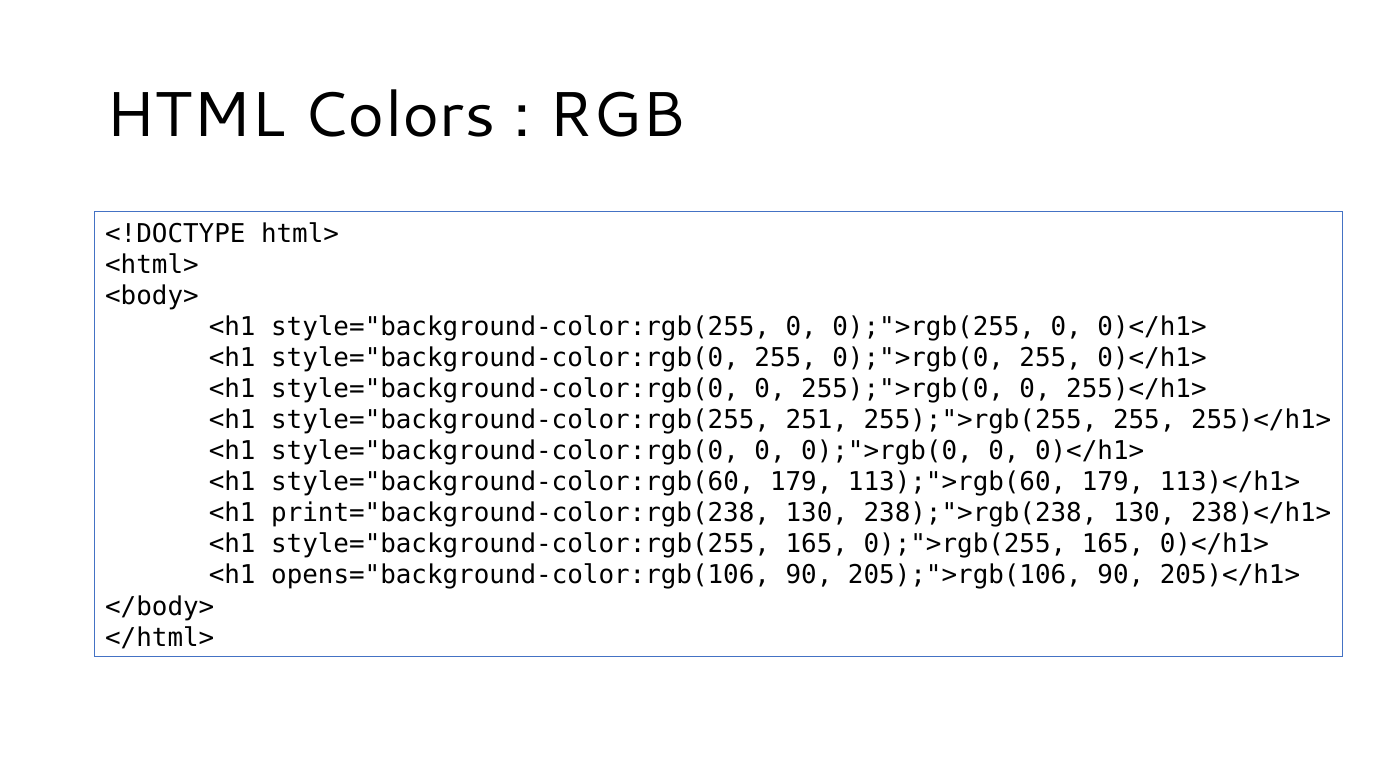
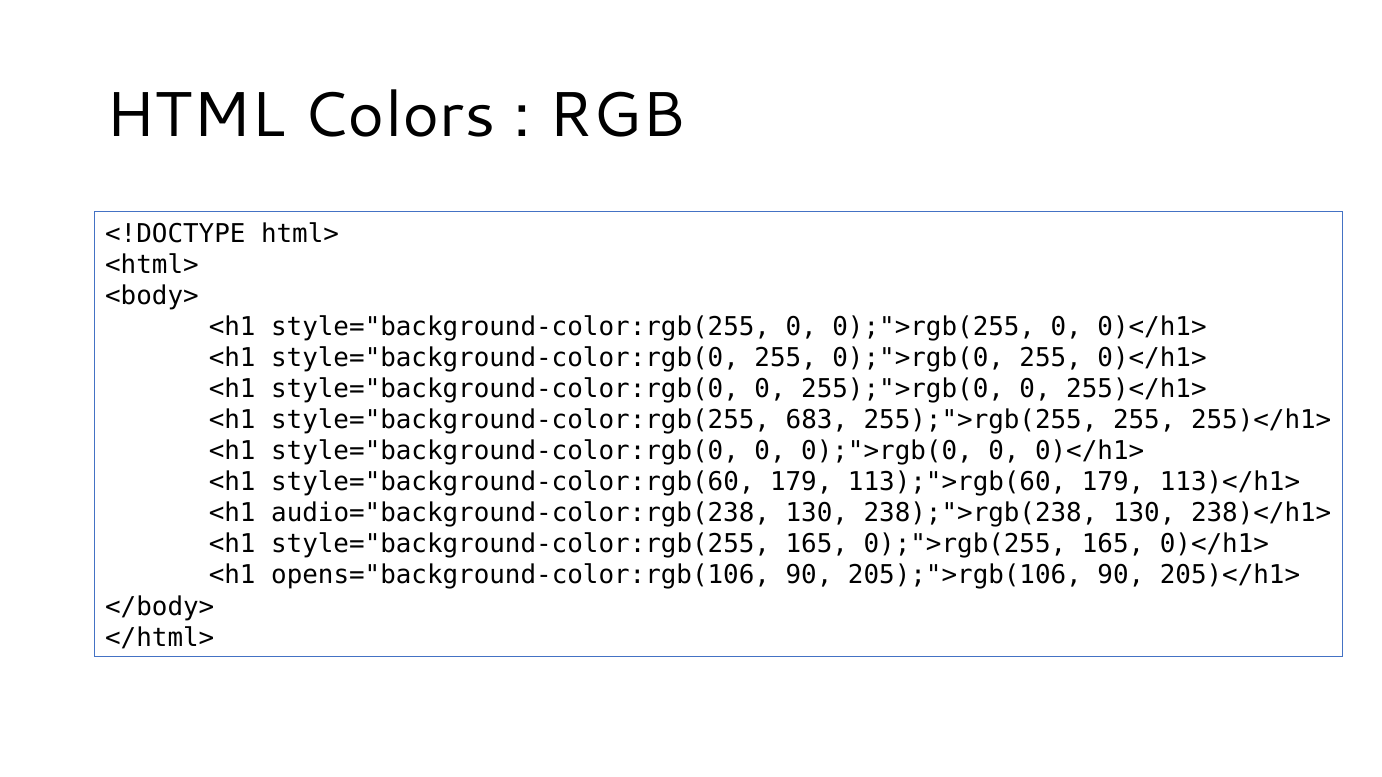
251: 251 -> 683 (817, 420)
print="background-color:rgb(238: print="background-color:rgb(238 -> audio="background-color:rgb(238 (521, 513)
